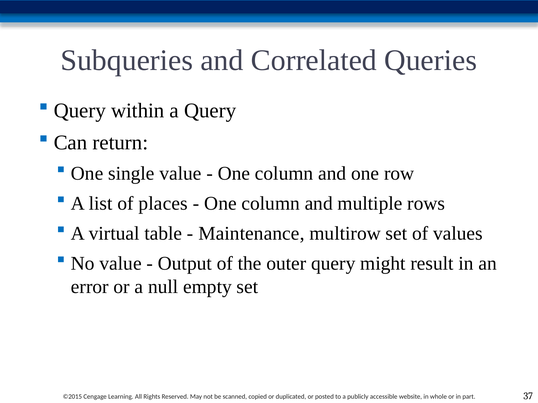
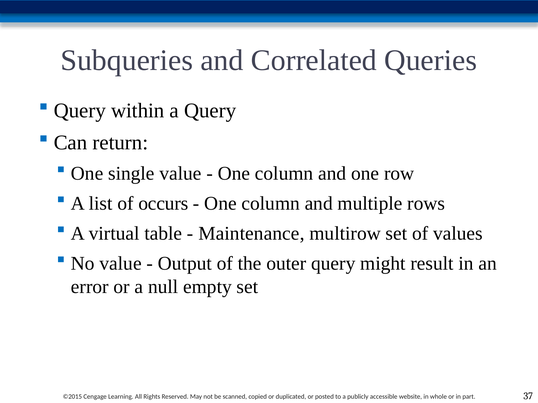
places: places -> occurs (163, 204)
